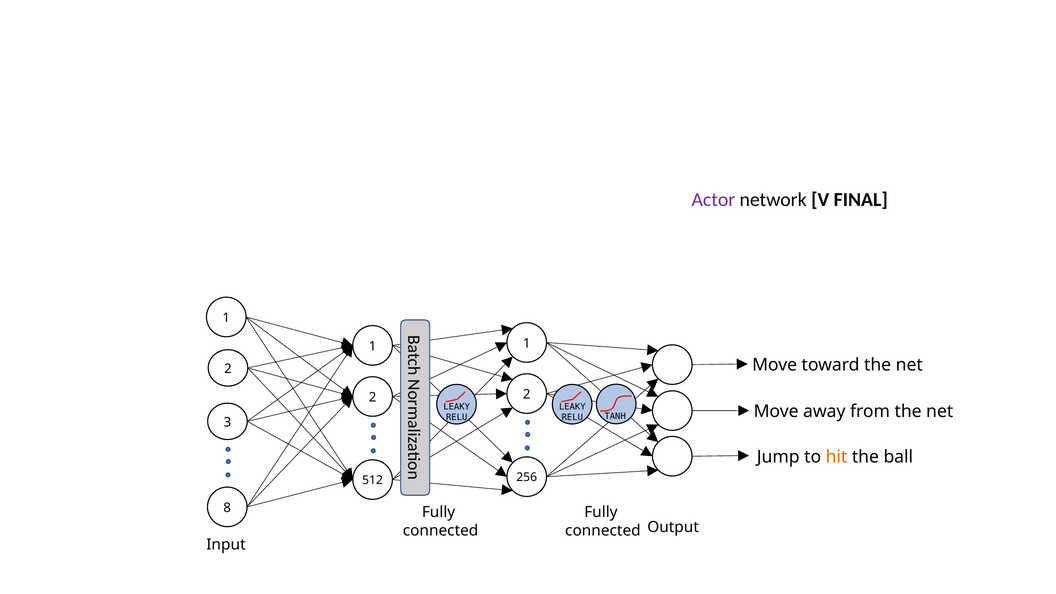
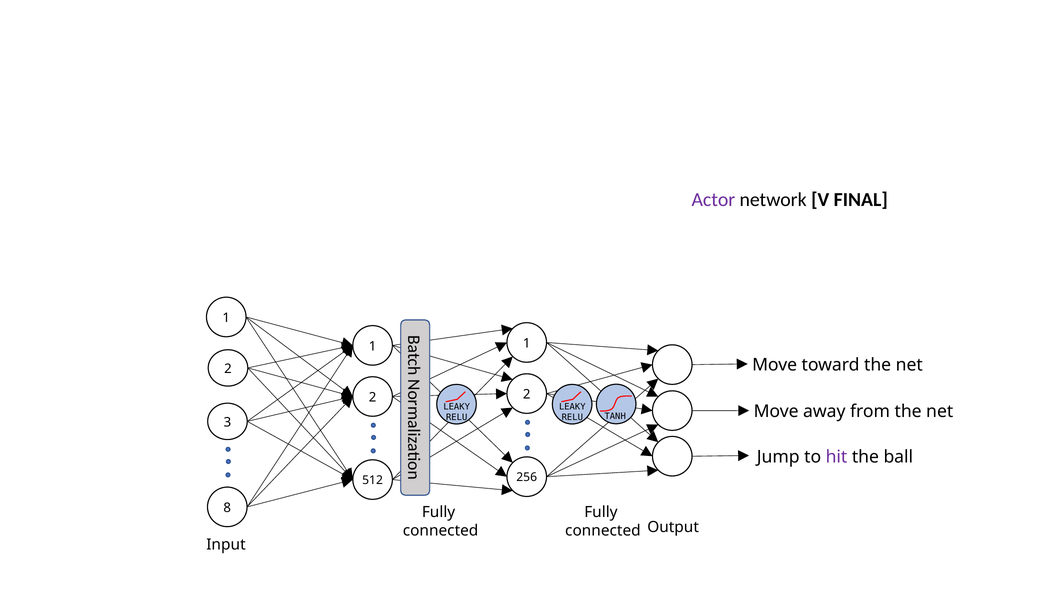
hit colour: orange -> purple (837, 457)
